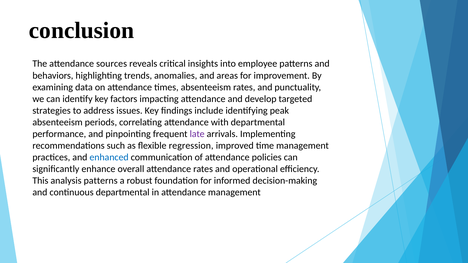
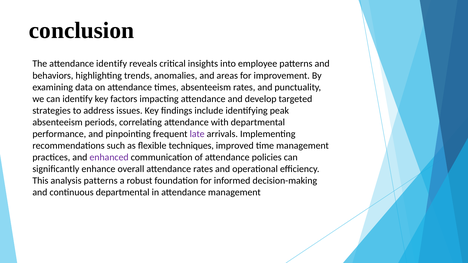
attendance sources: sources -> identify (112, 64)
regression: regression -> techniques (191, 146)
enhanced colour: blue -> purple (109, 157)
